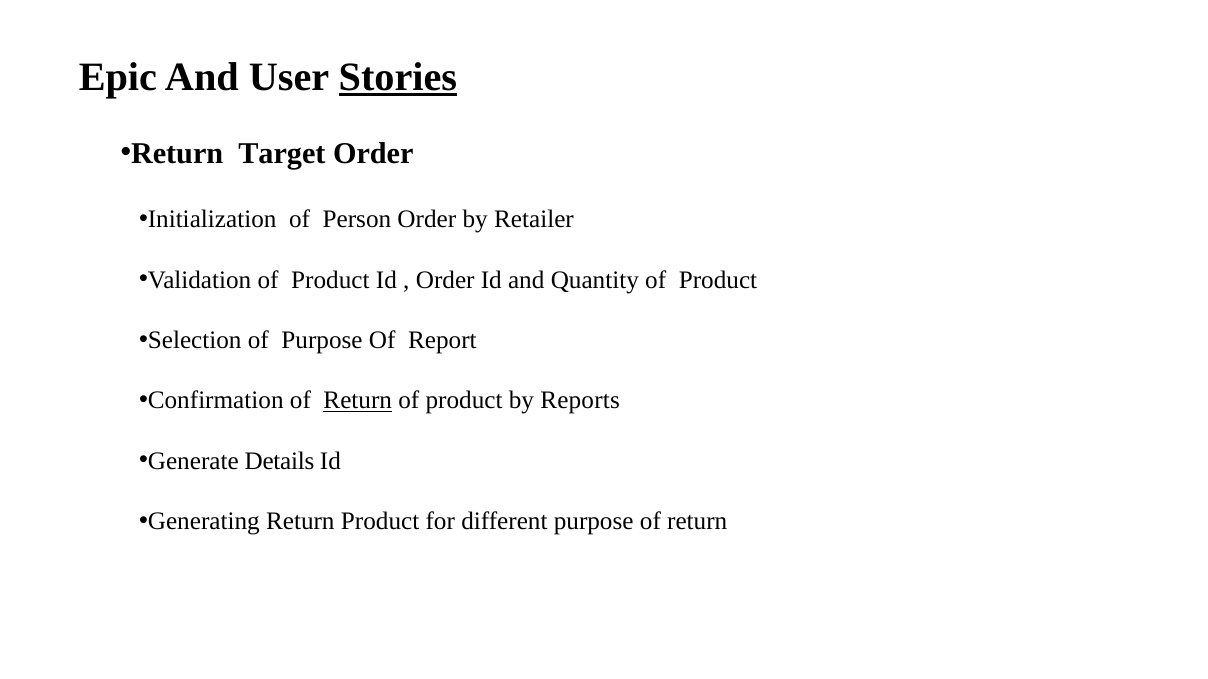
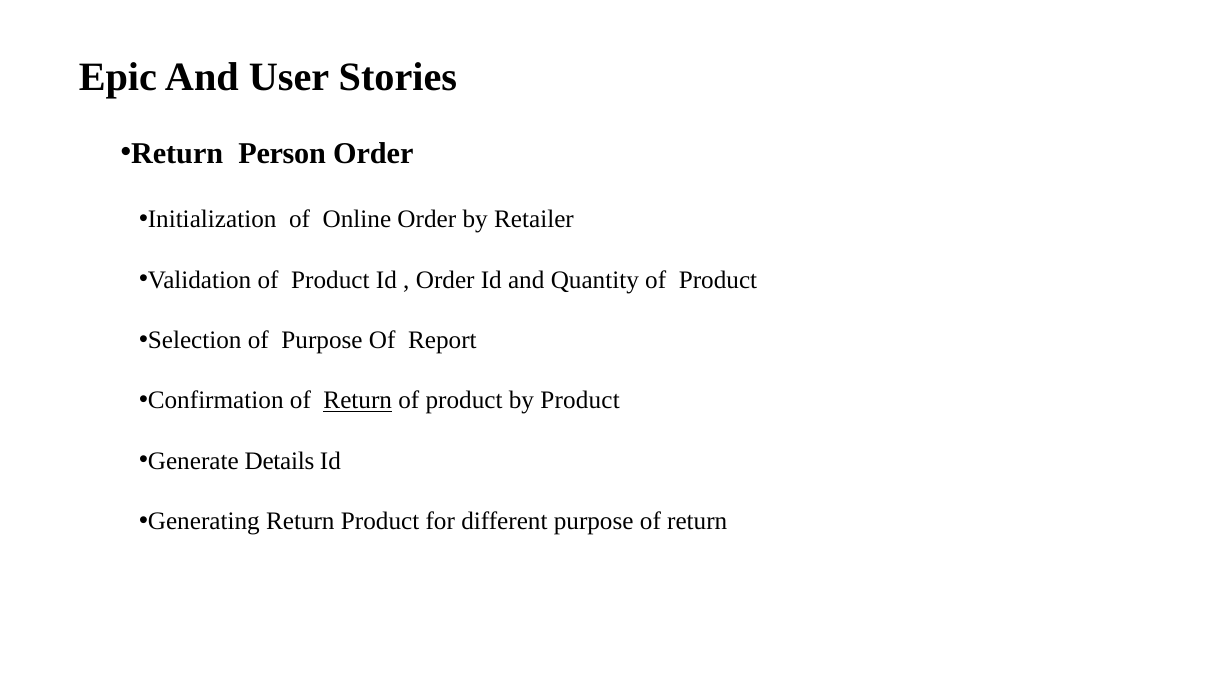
Stories underline: present -> none (398, 77)
Target: Target -> Person (282, 154)
Person: Person -> Online (357, 220)
by Reports: Reports -> Product (580, 401)
